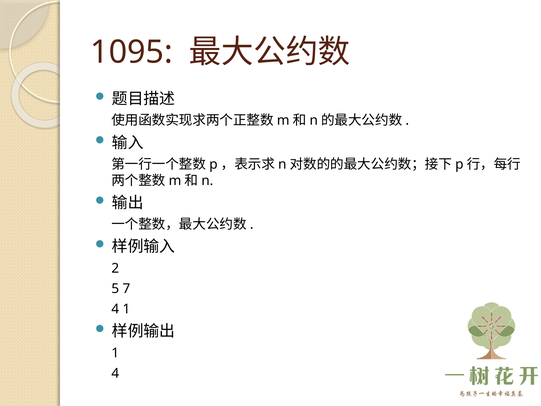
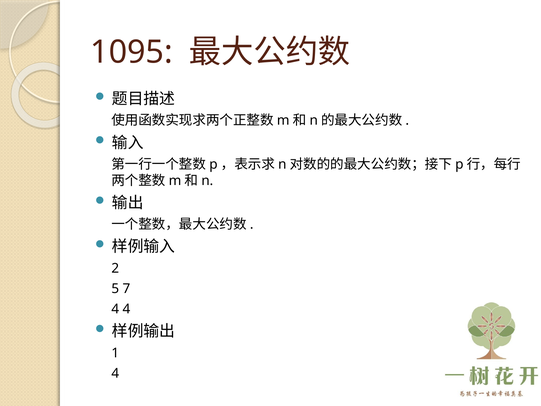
4 1: 1 -> 4 (126, 309)
